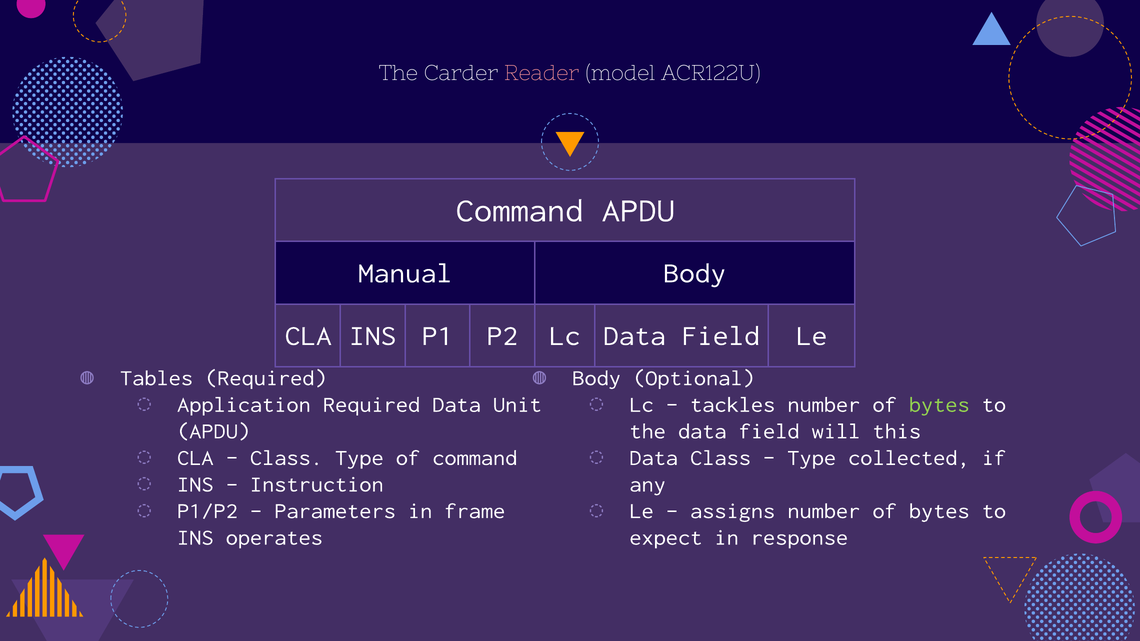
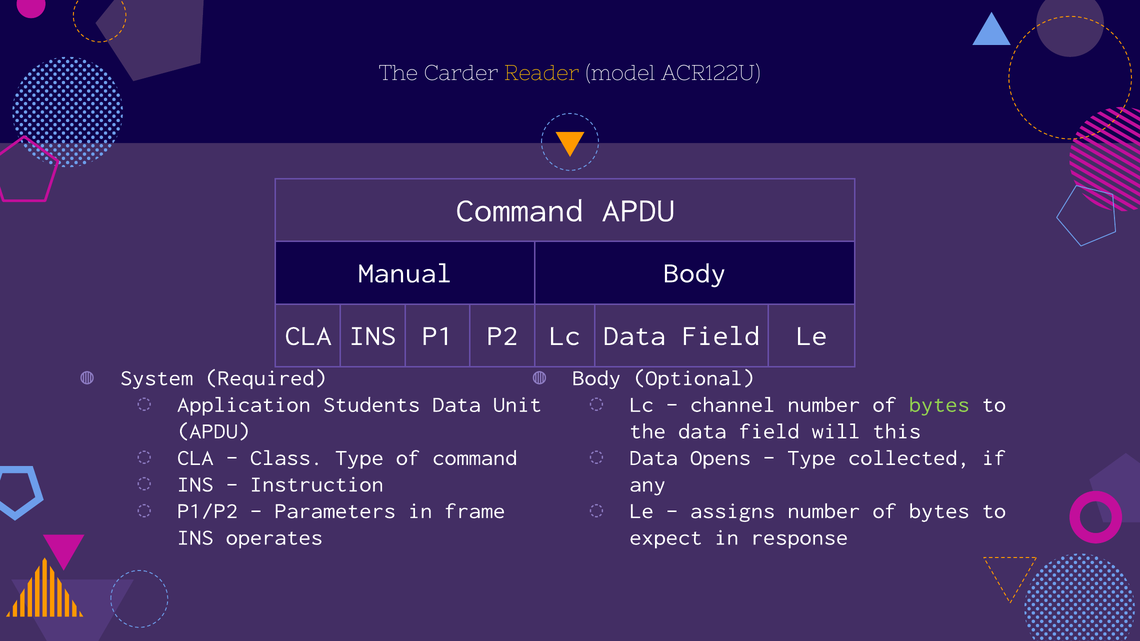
Reader colour: pink -> yellow (542, 73)
Tables: Tables -> System (157, 378)
Application Required: Required -> Students (372, 405)
tackles: tackles -> channel (733, 405)
Data Class: Class -> Opens (721, 458)
